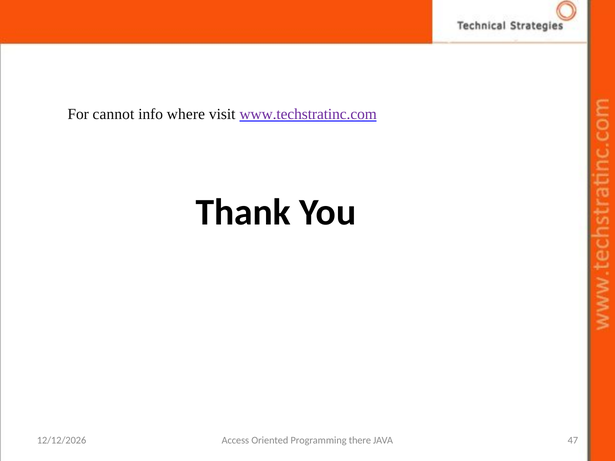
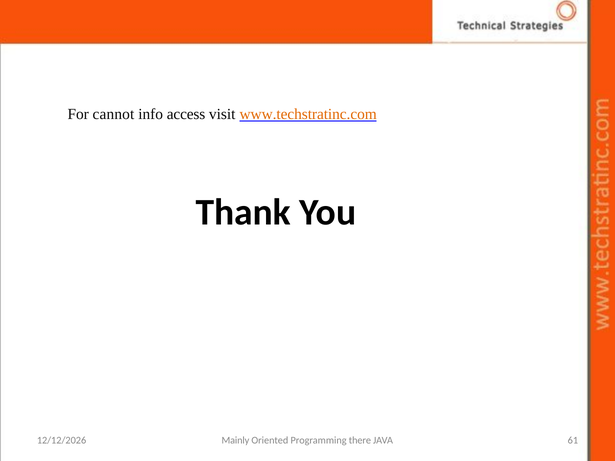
where: where -> access (186, 114)
www.techstratinc.com colour: purple -> orange (308, 114)
Access: Access -> Mainly (235, 440)
47: 47 -> 61 (573, 440)
